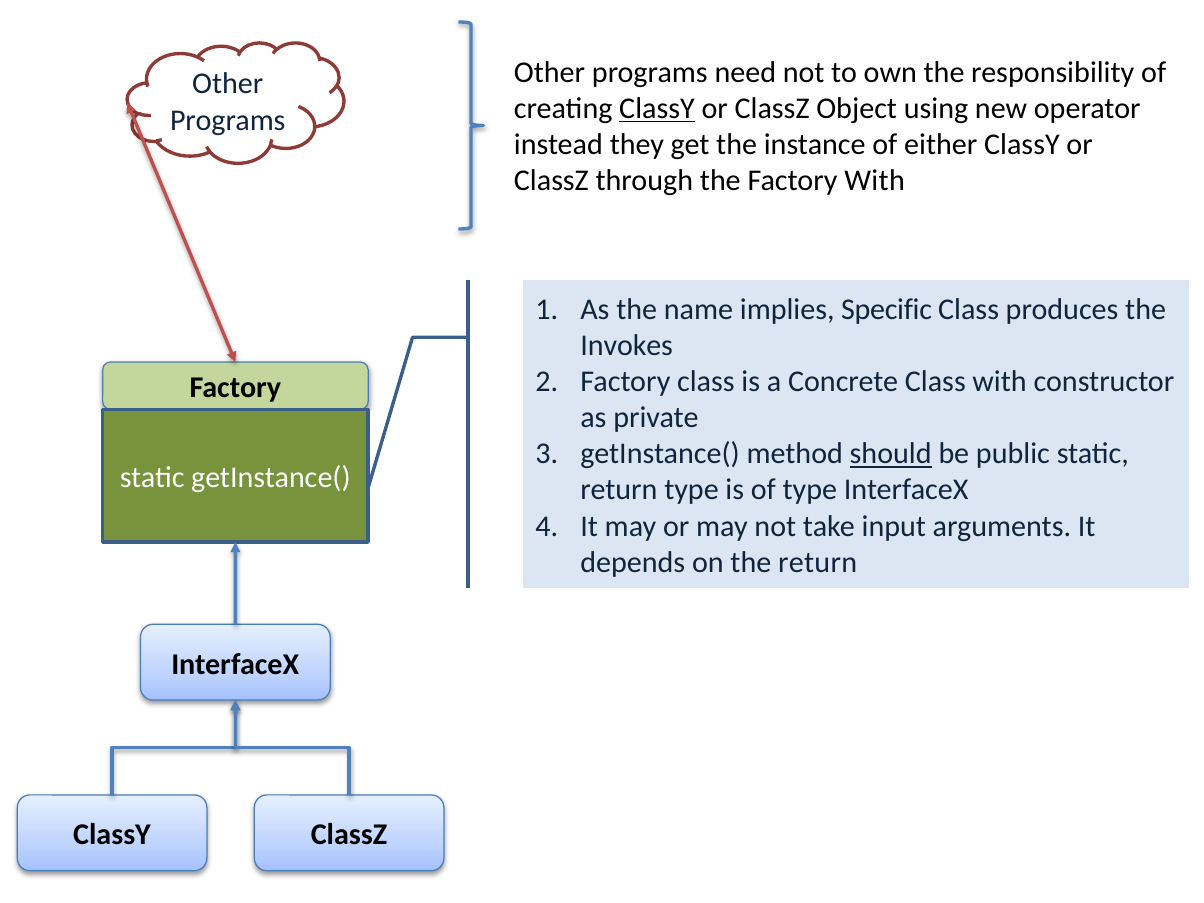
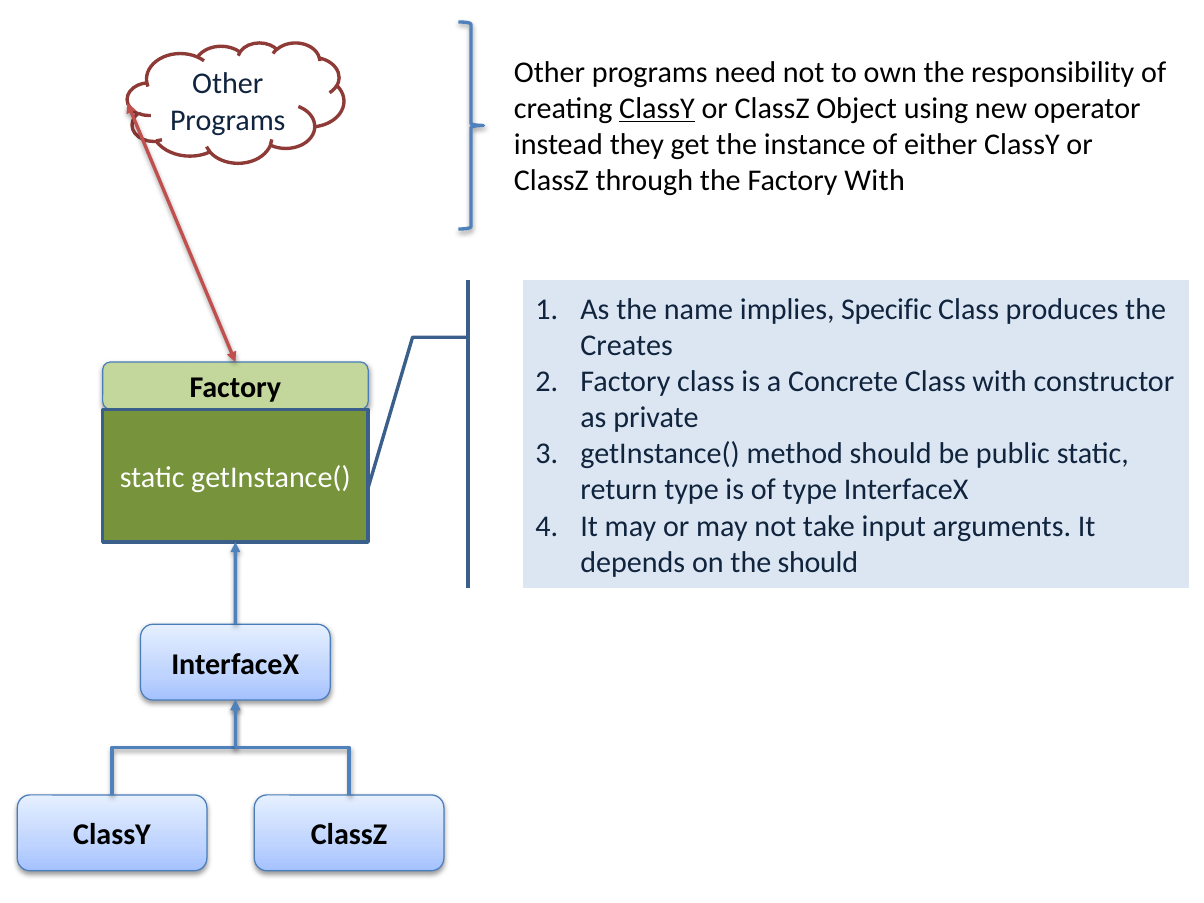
Invokes: Invokes -> Creates (627, 345)
should underline: present -> none (891, 454)
the return: return -> should (818, 562)
